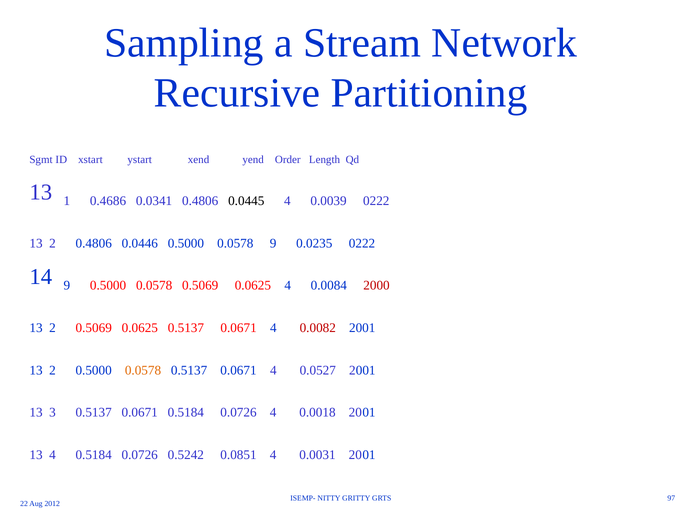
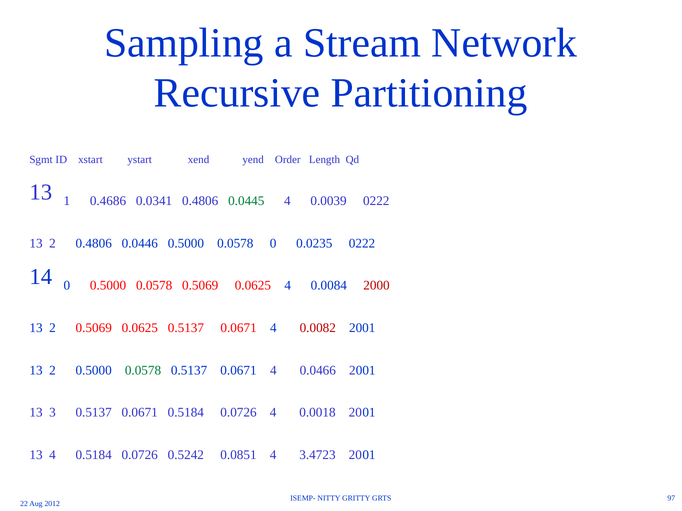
0.0445 colour: black -> green (246, 201)
0.0578 9: 9 -> 0 (273, 243)
9: 9 -> 0 (67, 286)
0.0578 colour: orange -> green (143, 371)
0.0527: 0.0527 -> 0.0466 (318, 371)
0.0031: 0.0031 -> 3.4723 (317, 455)
